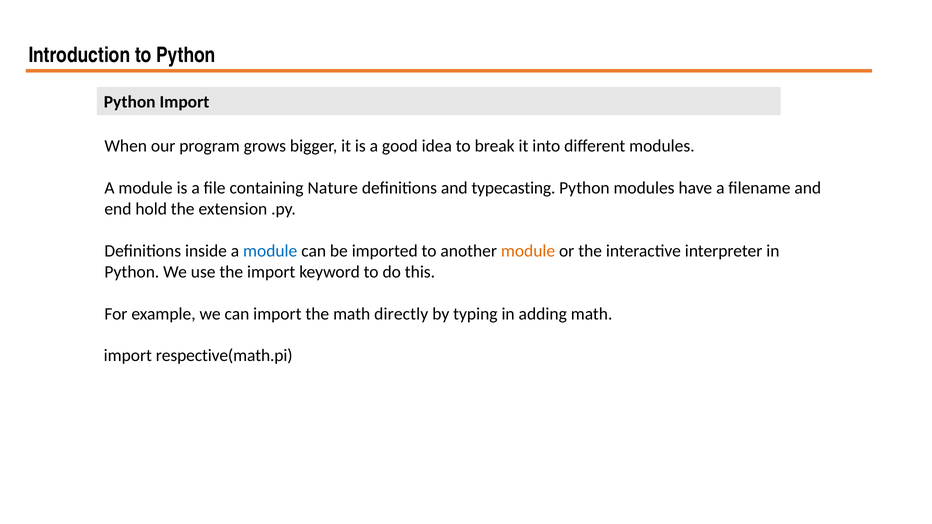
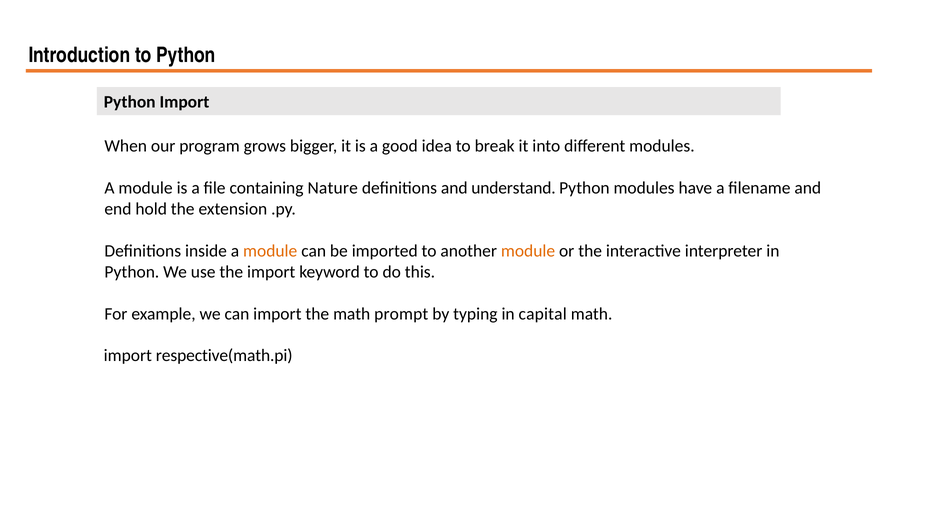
typecasting: typecasting -> understand (513, 188)
module colour: blue -> orange (270, 251)
directly: directly -> prompt (401, 314)
adding: adding -> capital (543, 314)
